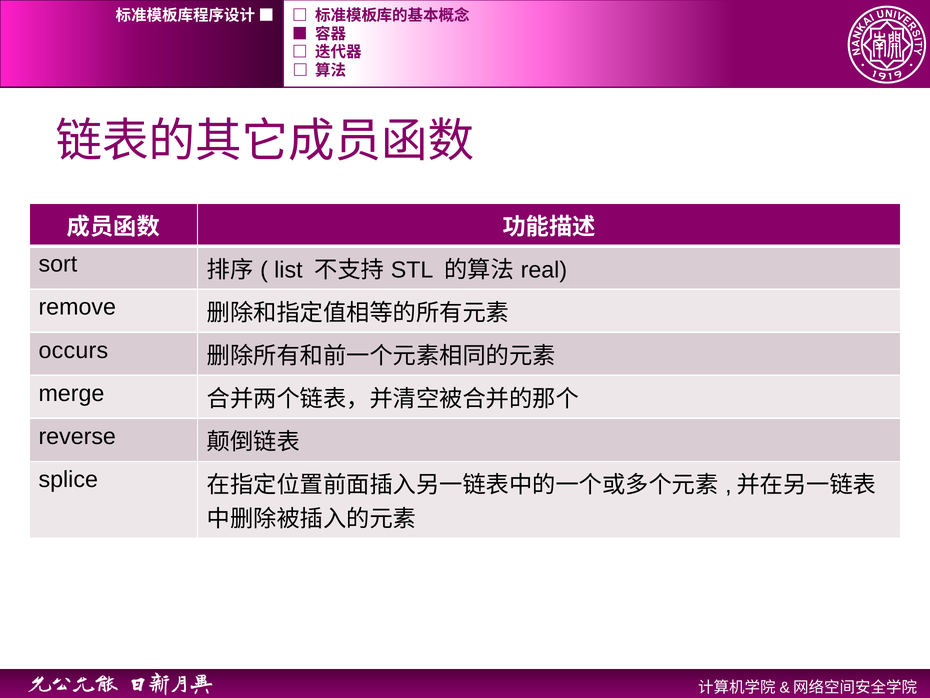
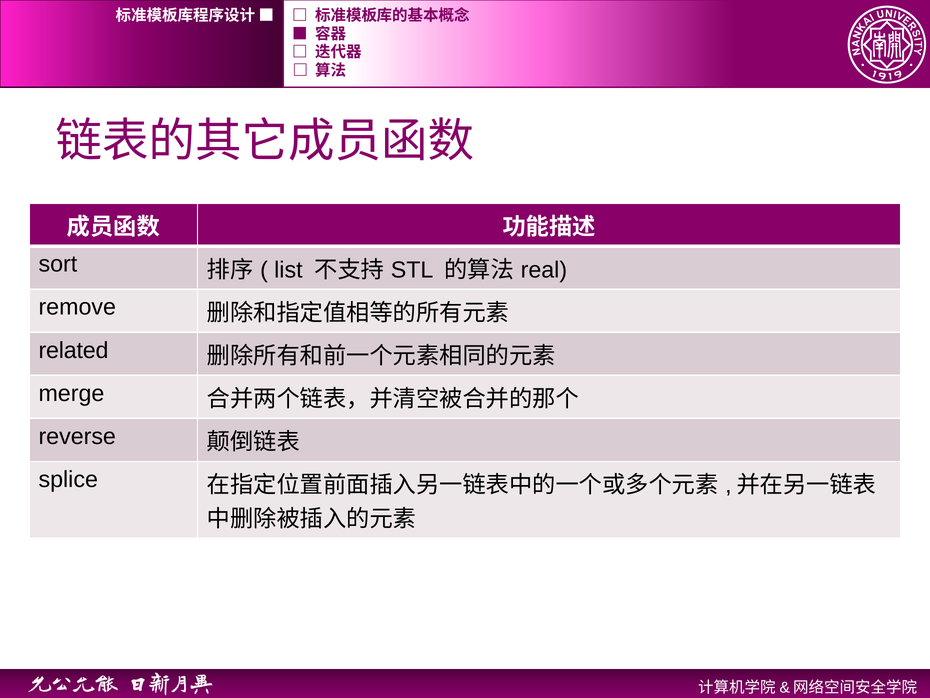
occurs: occurs -> related (74, 350)
